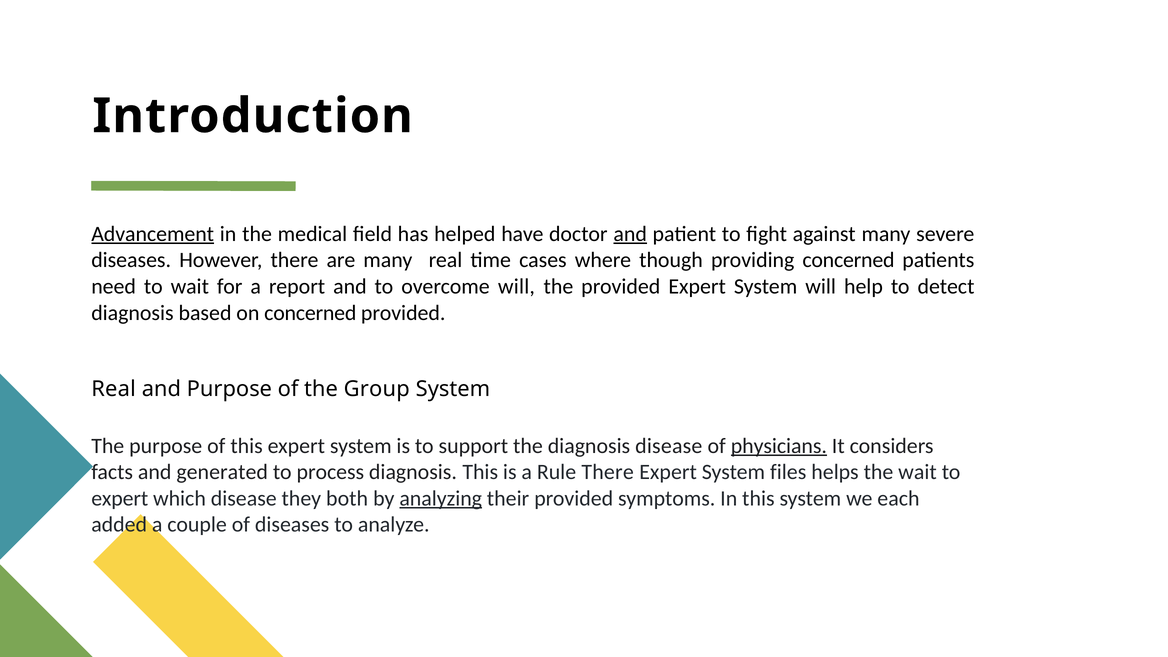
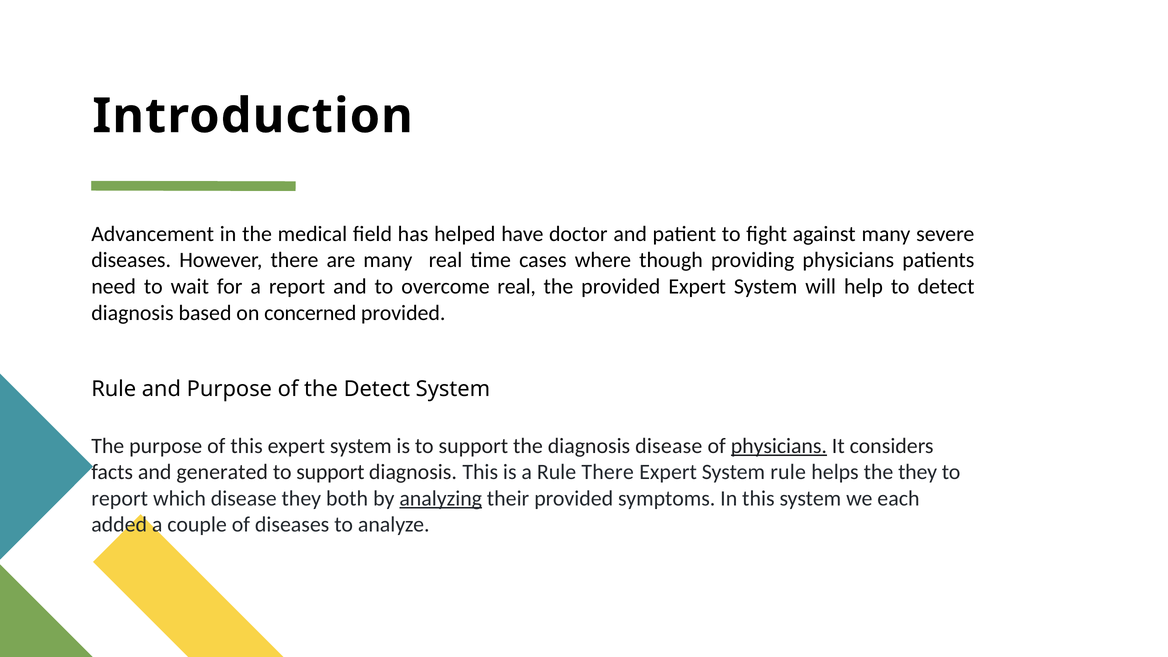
Advancement underline: present -> none (153, 234)
and underline: present -> none (630, 234)
providing concerned: concerned -> physicians (848, 260)
overcome will: will -> real (517, 287)
Real: Real -> Rule (114, 389)
the Group: Group -> Detect (377, 389)
process: process -> support (330, 472)
System files: files -> rule (788, 472)
the wait: wait -> they (918, 472)
expert: expert -> report (120, 498)
